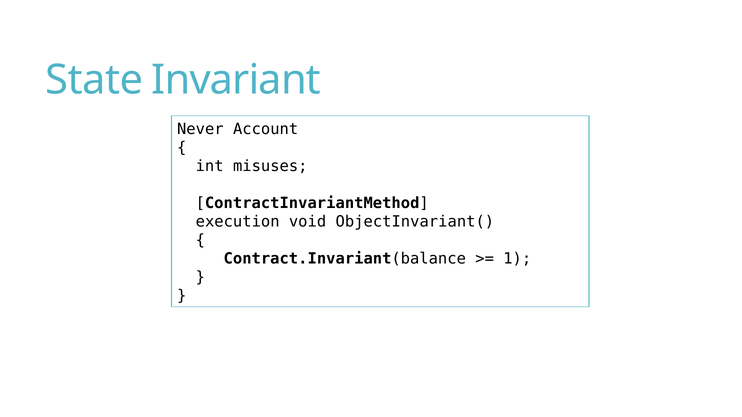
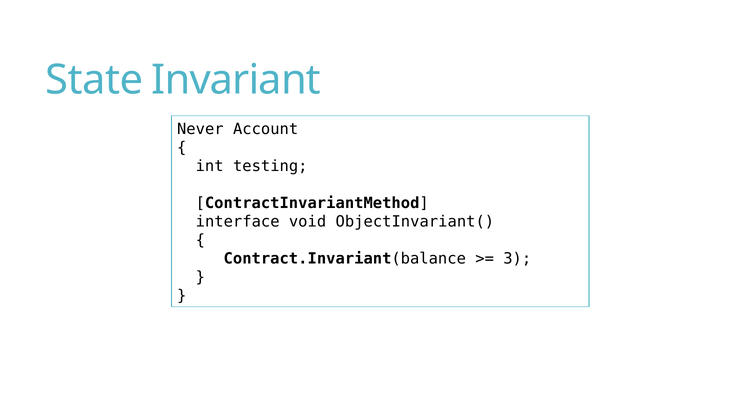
misuses: misuses -> testing (270, 166)
execution: execution -> interface (238, 222)
1: 1 -> 3 (517, 259)
